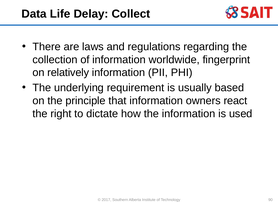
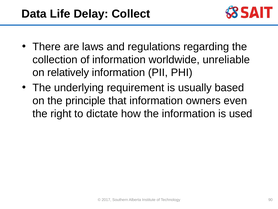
fingerprint: fingerprint -> unreliable (226, 59)
react: react -> even (235, 101)
